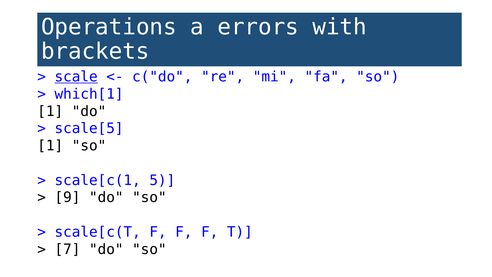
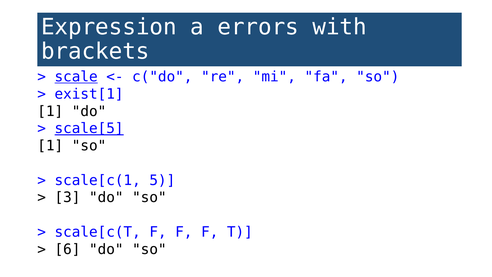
Operations: Operations -> Expression (109, 27)
which[1: which[1 -> exist[1 (89, 94)
scale[5 underline: none -> present (89, 128)
9: 9 -> 3 (67, 197)
7: 7 -> 6 (67, 249)
